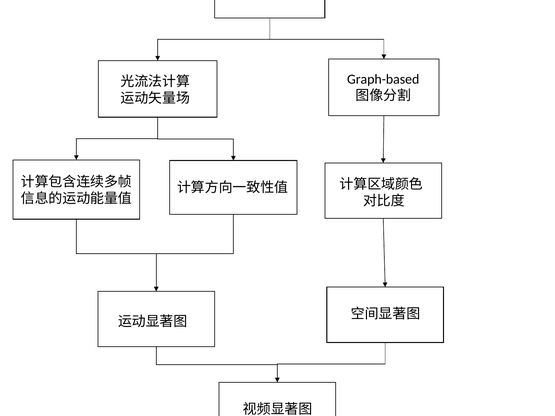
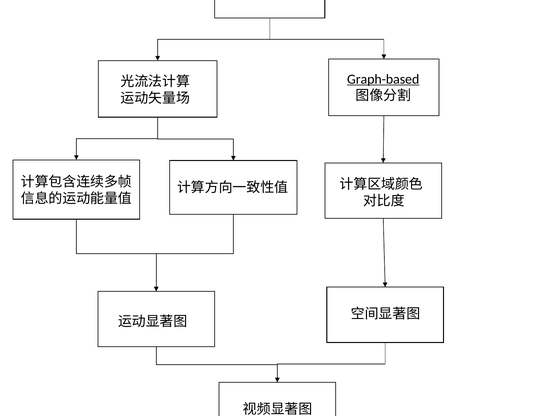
Graph-based underline: none -> present (383, 79)
